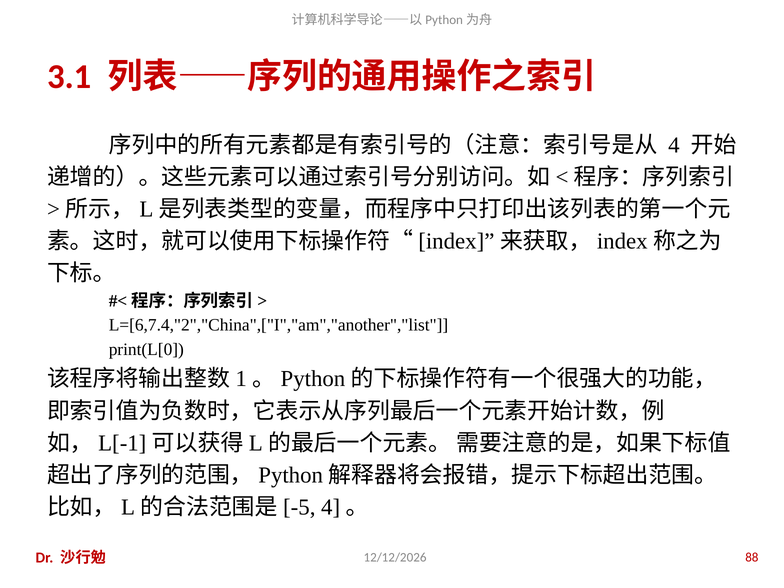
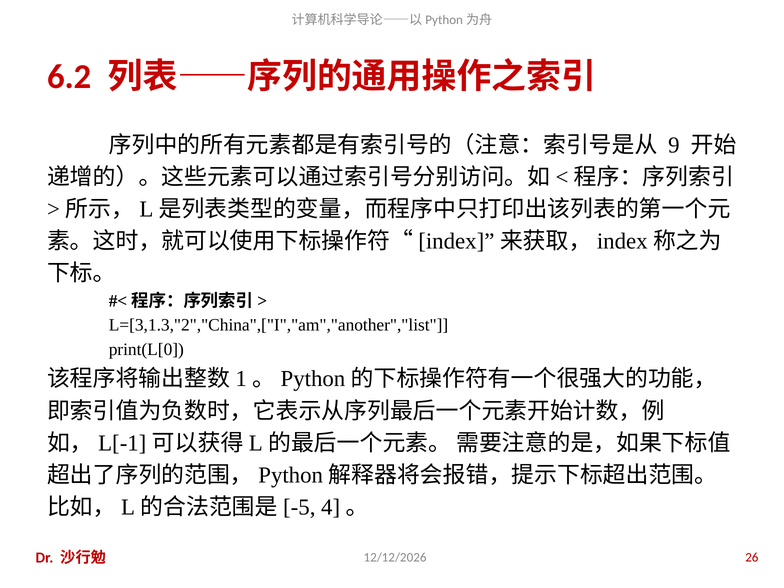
3.1: 3.1 -> 6.2 (69, 77)
4: 4 -> 9 (674, 145)
L=[6,7.4,"2","China",["I","am","another","list: L=[6,7.4,"2","China",["I","am","another","list -> L=[3,1.3,"2","China",["I","am","another","list (279, 325)
88: 88 -> 26 (752, 557)
